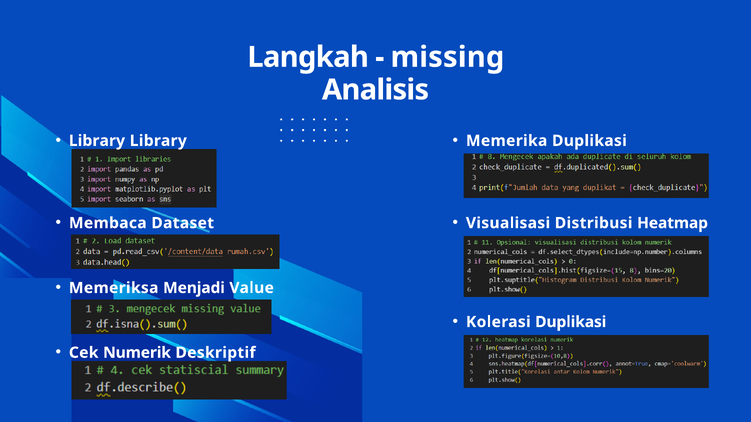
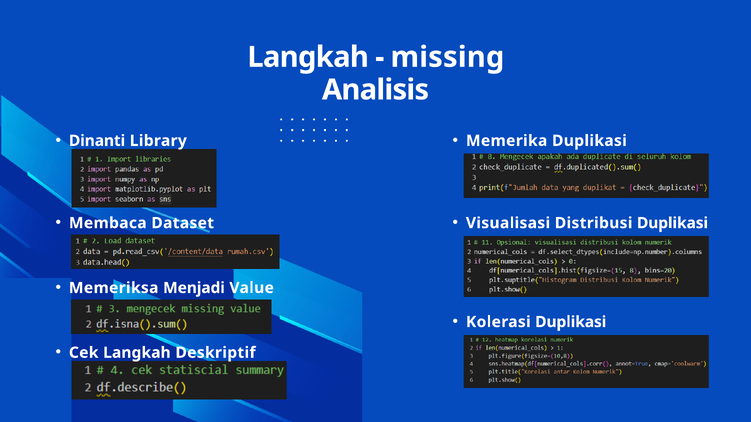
Library: Library -> Dinanti (97, 141)
Distribusi Heatmap: Heatmap -> Duplikasi (672, 223)
Cek Numerik: Numerik -> Langkah (137, 353)
